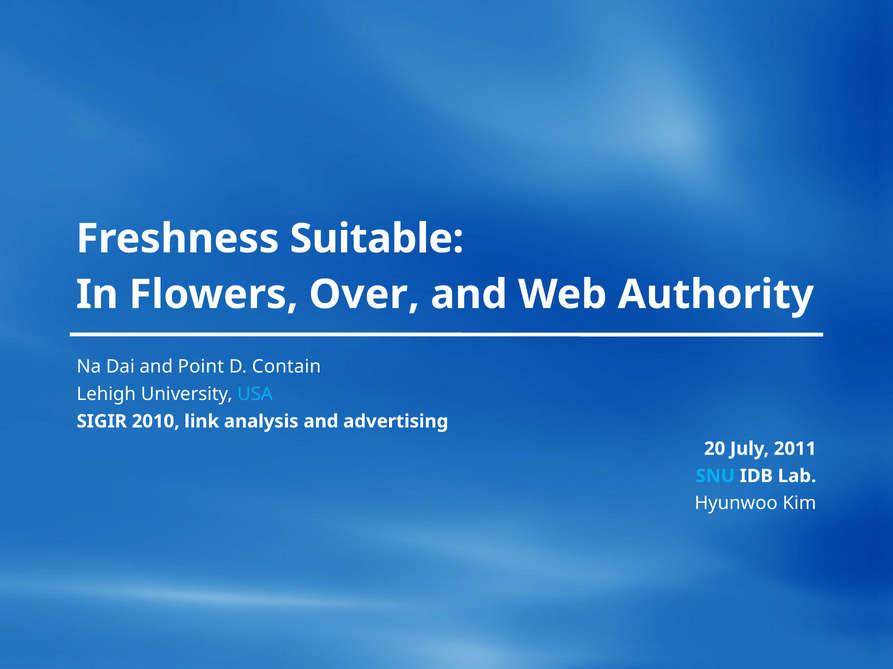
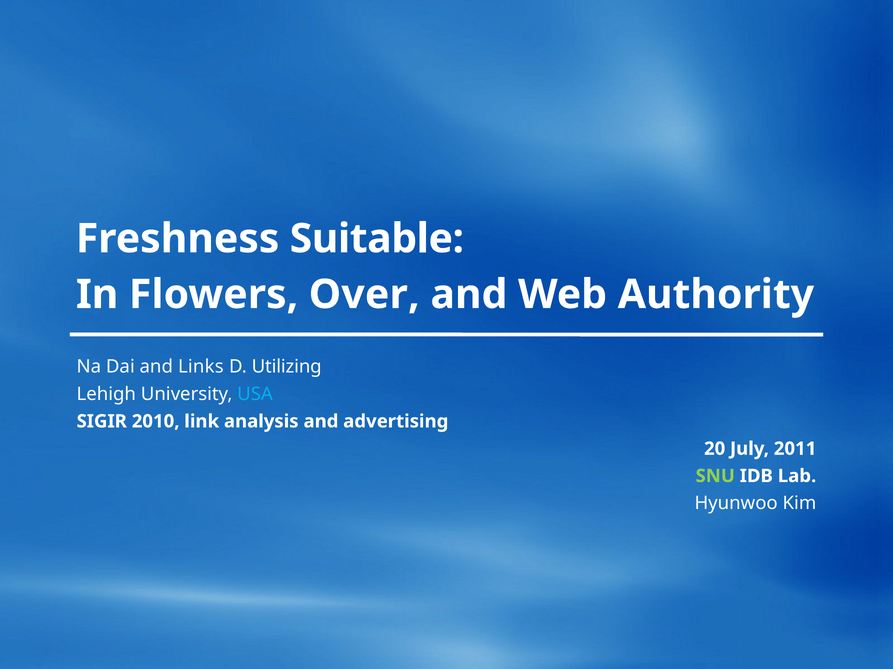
Point: Point -> Links (201, 367)
Contain: Contain -> Utilizing (287, 367)
SNU colour: light blue -> light green (715, 477)
